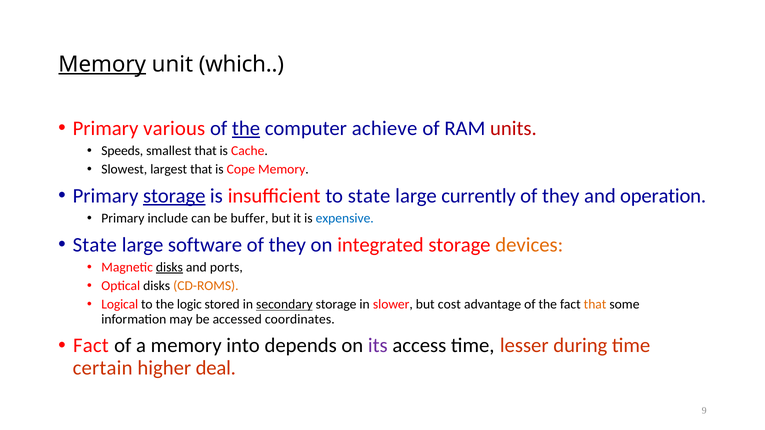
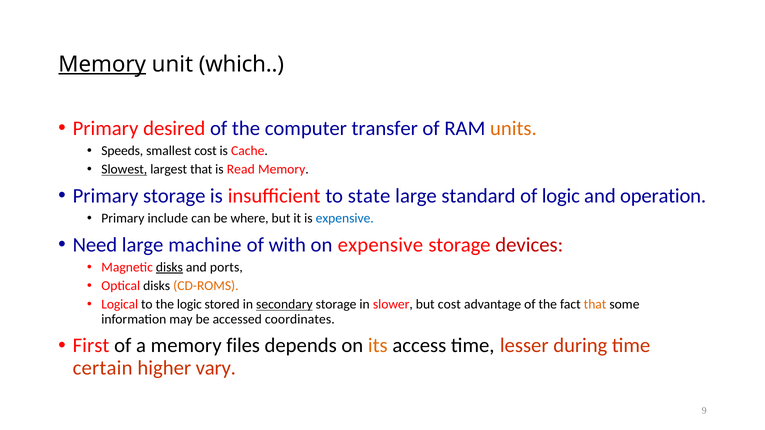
various: various -> desired (174, 128)
the underline: present -> none (246, 128)
achieve: achieve -> transfer (385, 128)
units colour: red -> orange (513, 128)
smallest that: that -> cost (206, 151)
Slowest underline: none -> present (124, 170)
Cope: Cope -> Read (241, 170)
storage underline: present -> none (174, 196)
currently: currently -> standard (479, 196)
they: they -> logic (561, 196)
buffer: buffer -> where (250, 219)
State: State -> Need (95, 245)
software: software -> machine (205, 245)
they: they -> with (287, 245)
on integrated: integrated -> expensive (380, 245)
devices colour: orange -> red (529, 245)
Fact: Fact -> First (91, 346)
into: into -> files (243, 346)
its colour: purple -> orange (378, 346)
deal: deal -> vary (216, 368)
